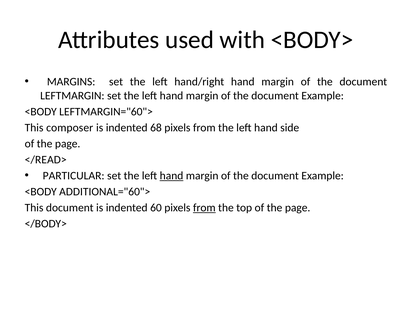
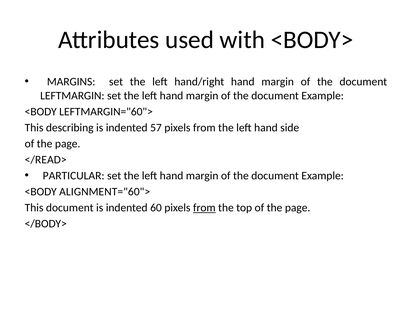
composer: composer -> describing (70, 128)
68: 68 -> 57 (156, 128)
hand underline: present -> none (172, 176)
ADDITIONAL="60">: ADDITIONAL="60"> -> ALIGNMENT="60"> (105, 192)
